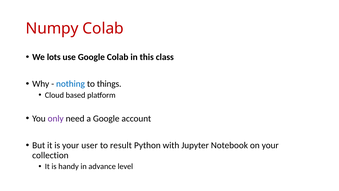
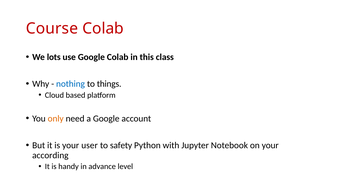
Numpy: Numpy -> Course (52, 28)
only colour: purple -> orange (56, 118)
result: result -> safety (121, 145)
collection: collection -> according (50, 155)
